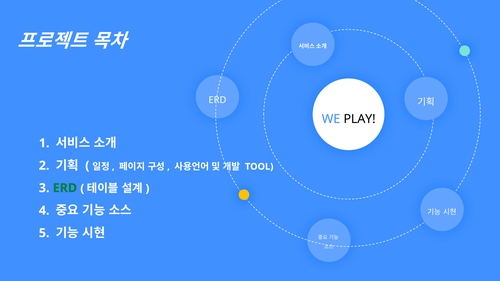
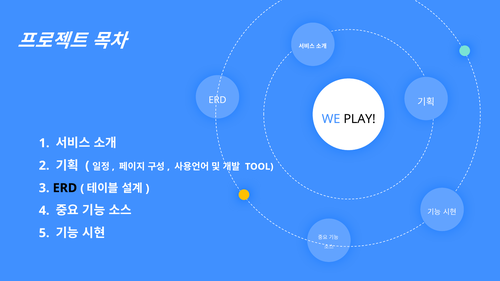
ERD colour: green -> black (65, 188)
